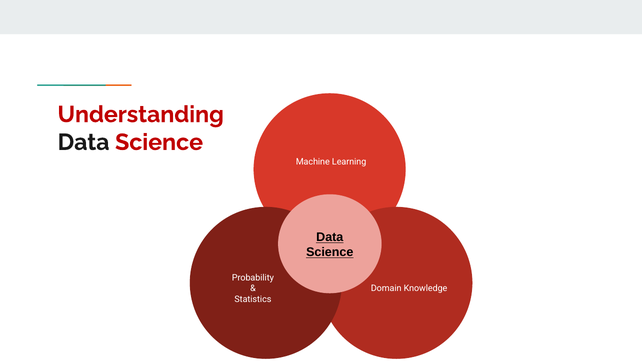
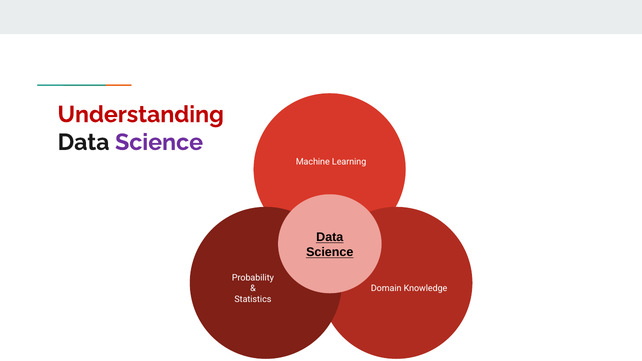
Science colour: red -> purple (159, 142)
